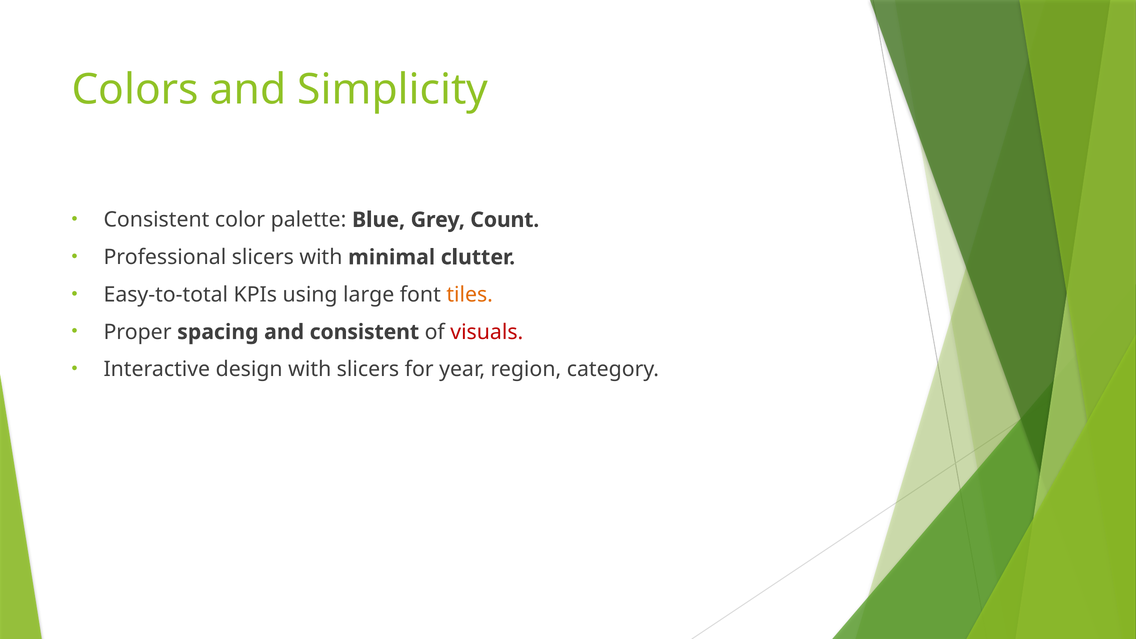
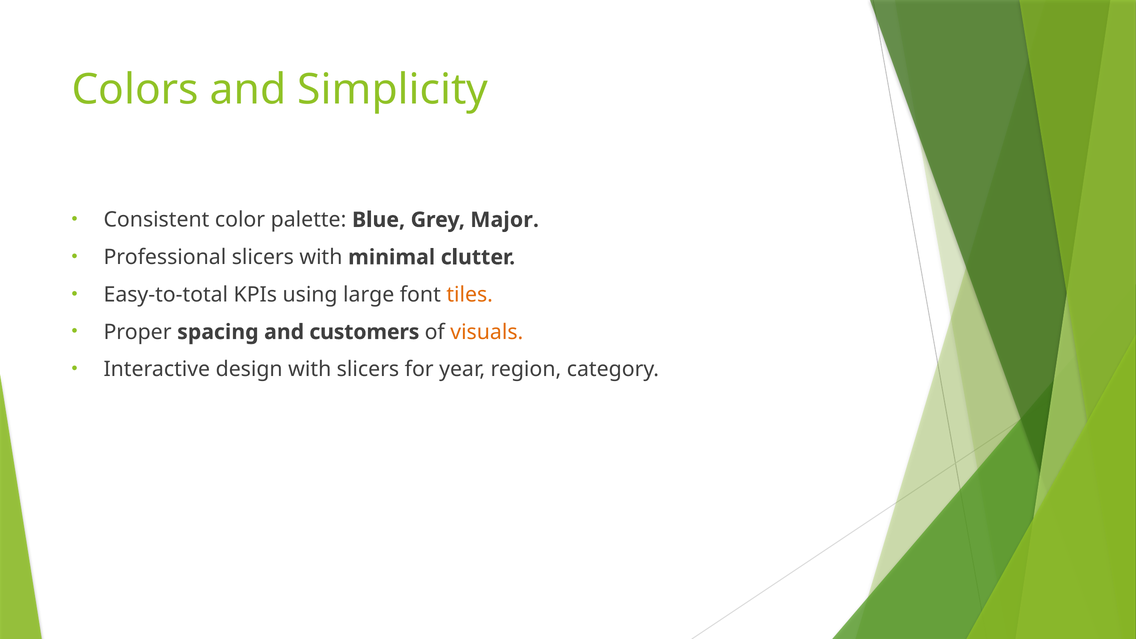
Count: Count -> Major (505, 220)
and consistent: consistent -> customers (364, 332)
visuals colour: red -> orange (487, 332)
